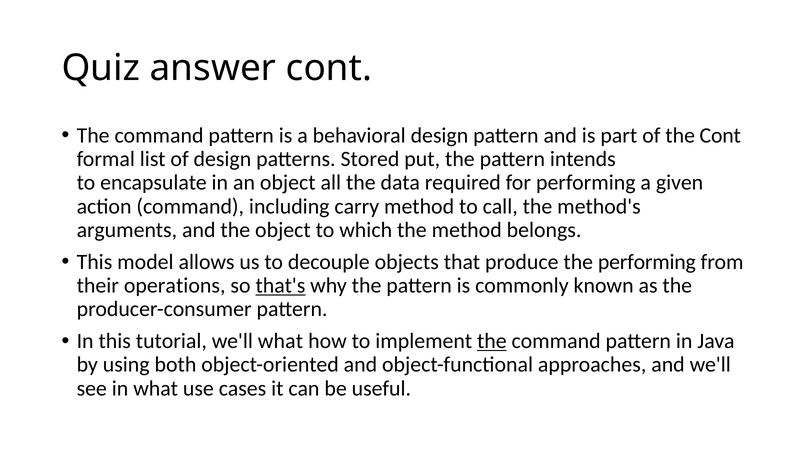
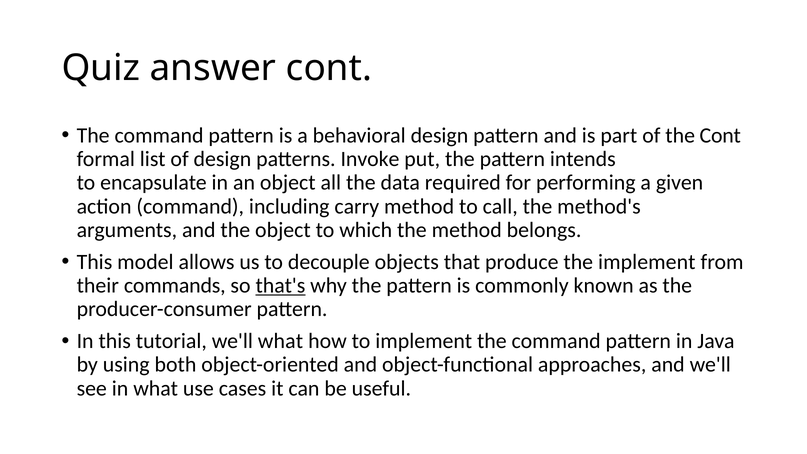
Stored: Stored -> Invoke (370, 159)
the performing: performing -> implement (647, 262)
operations: operations -> commands (175, 285)
the underline: present -> none (492, 341)
